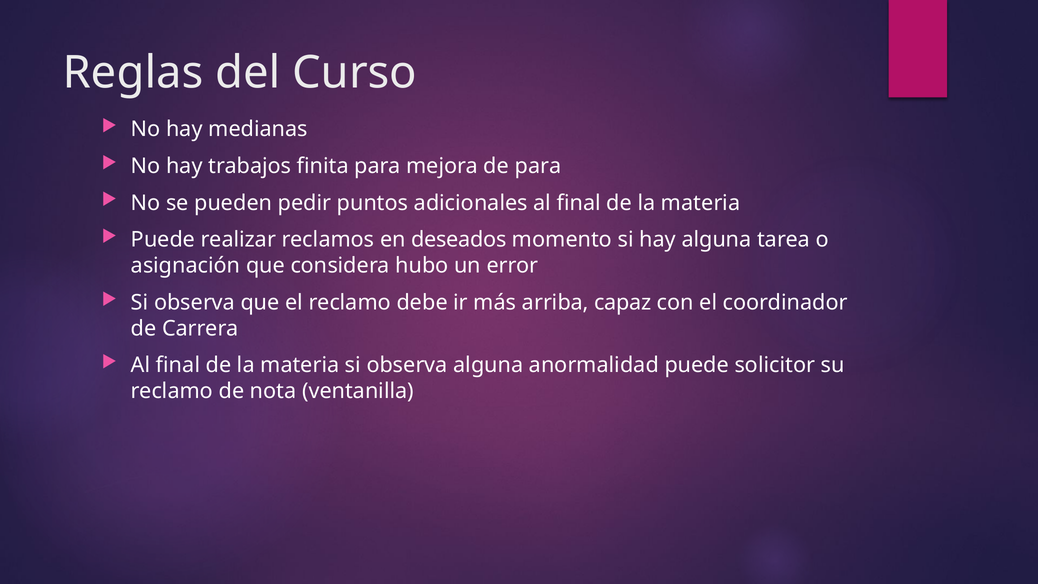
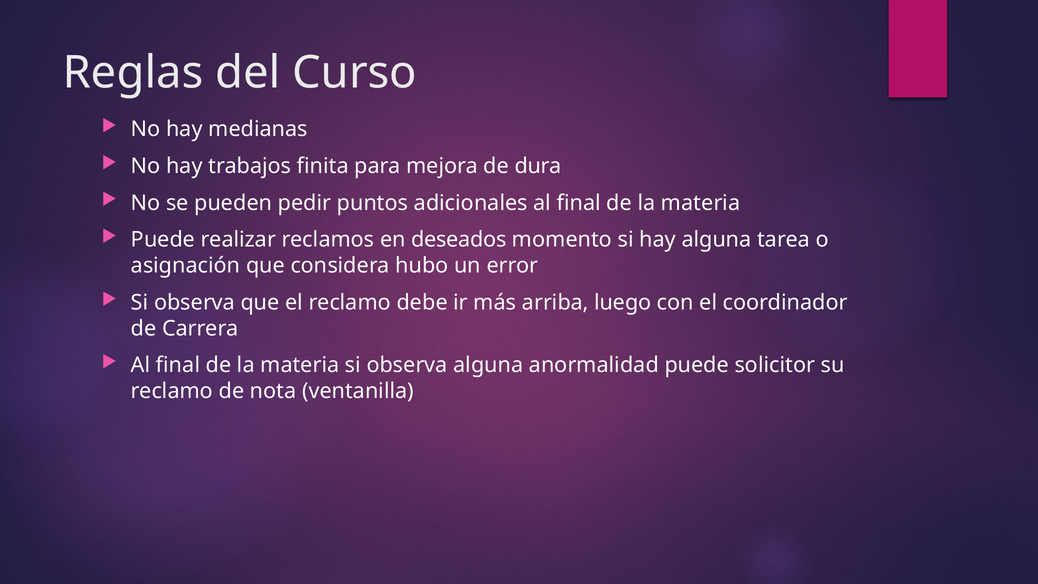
de para: para -> dura (538, 166)
capaz: capaz -> luego (623, 302)
